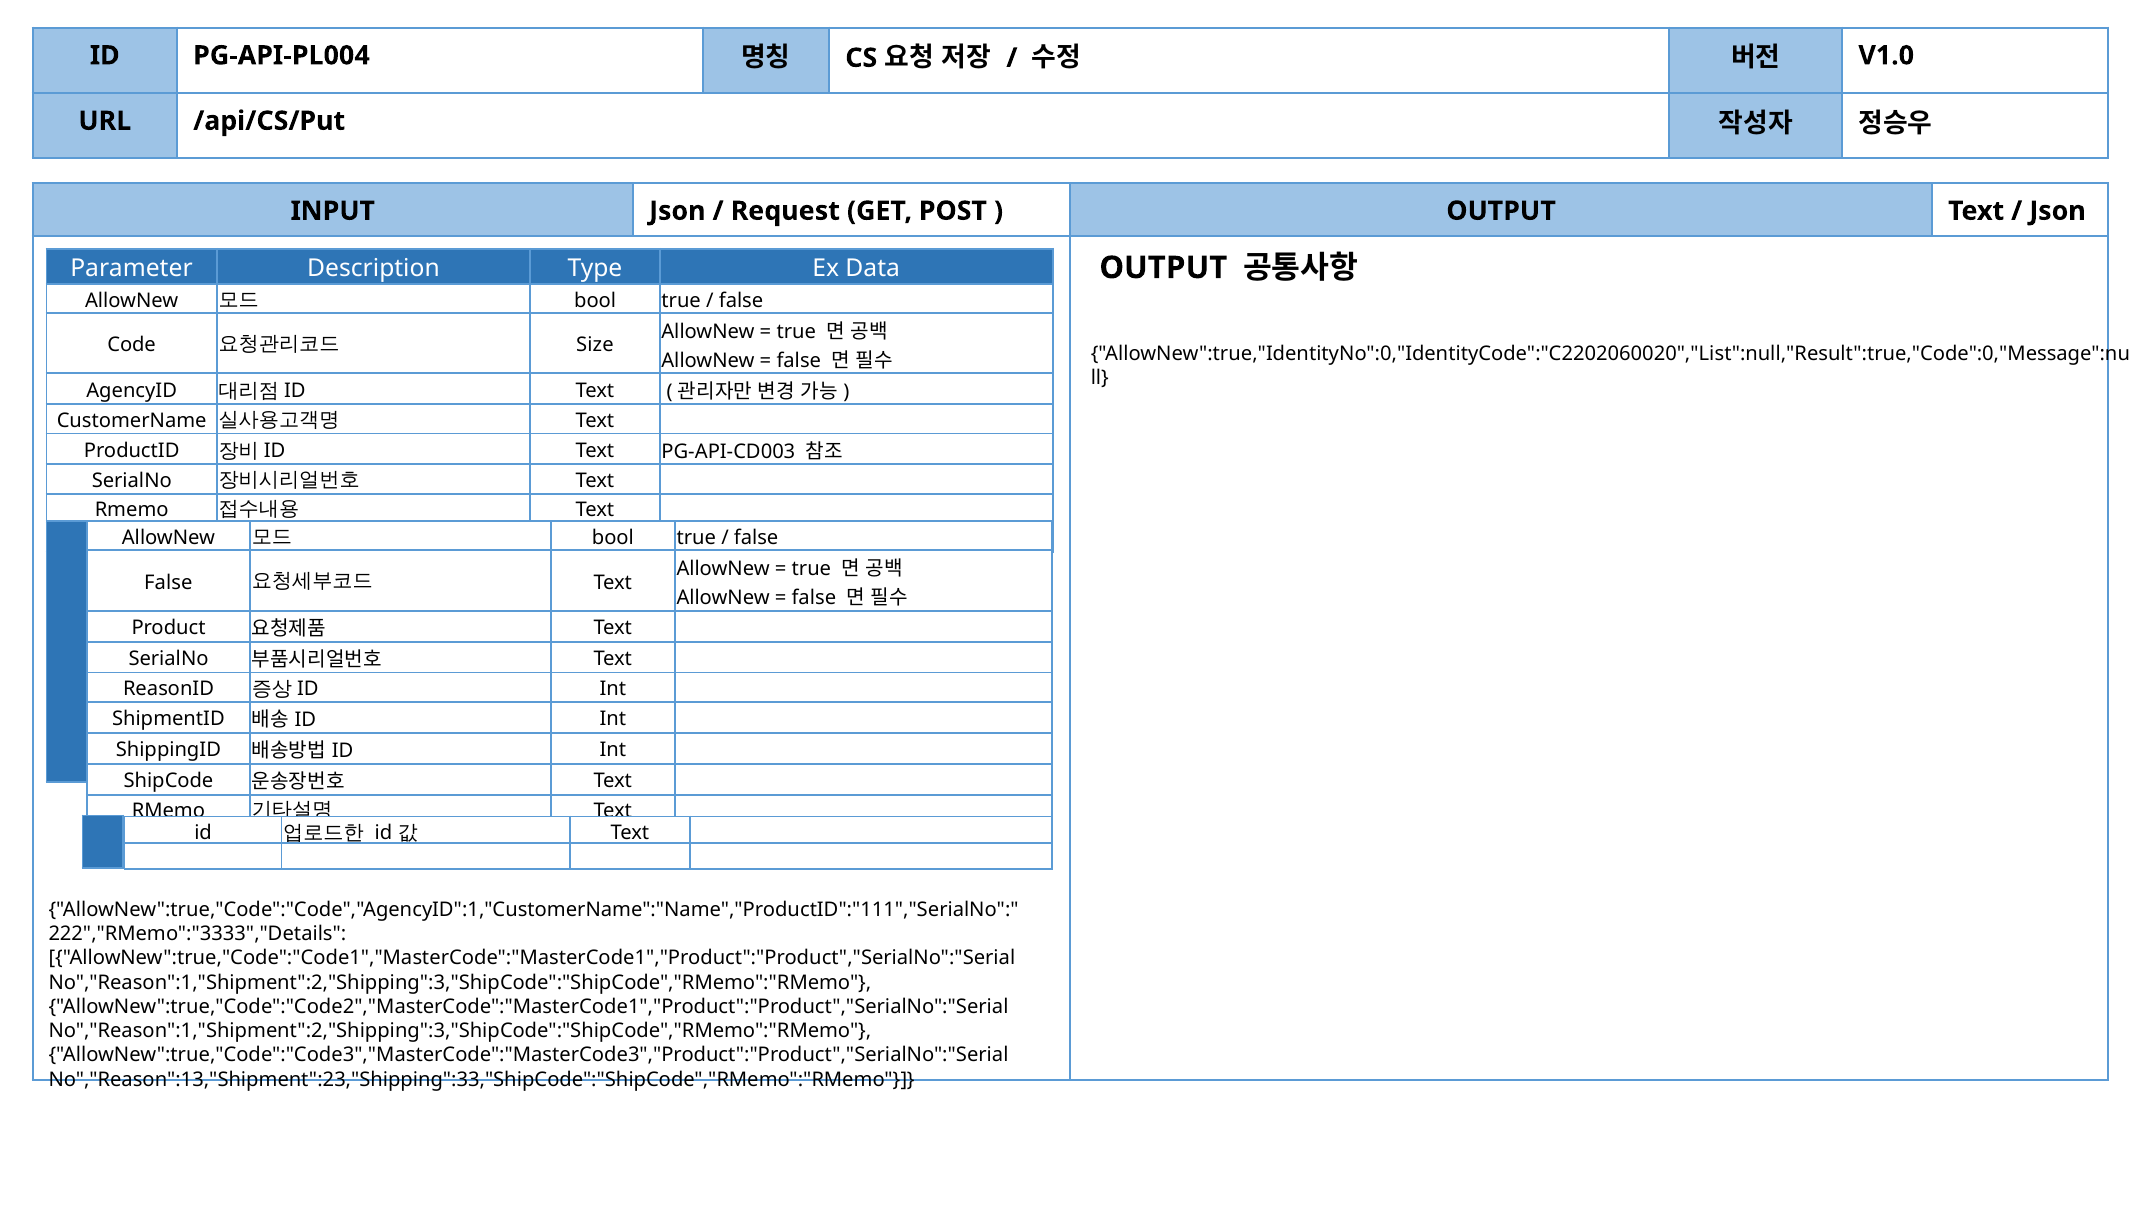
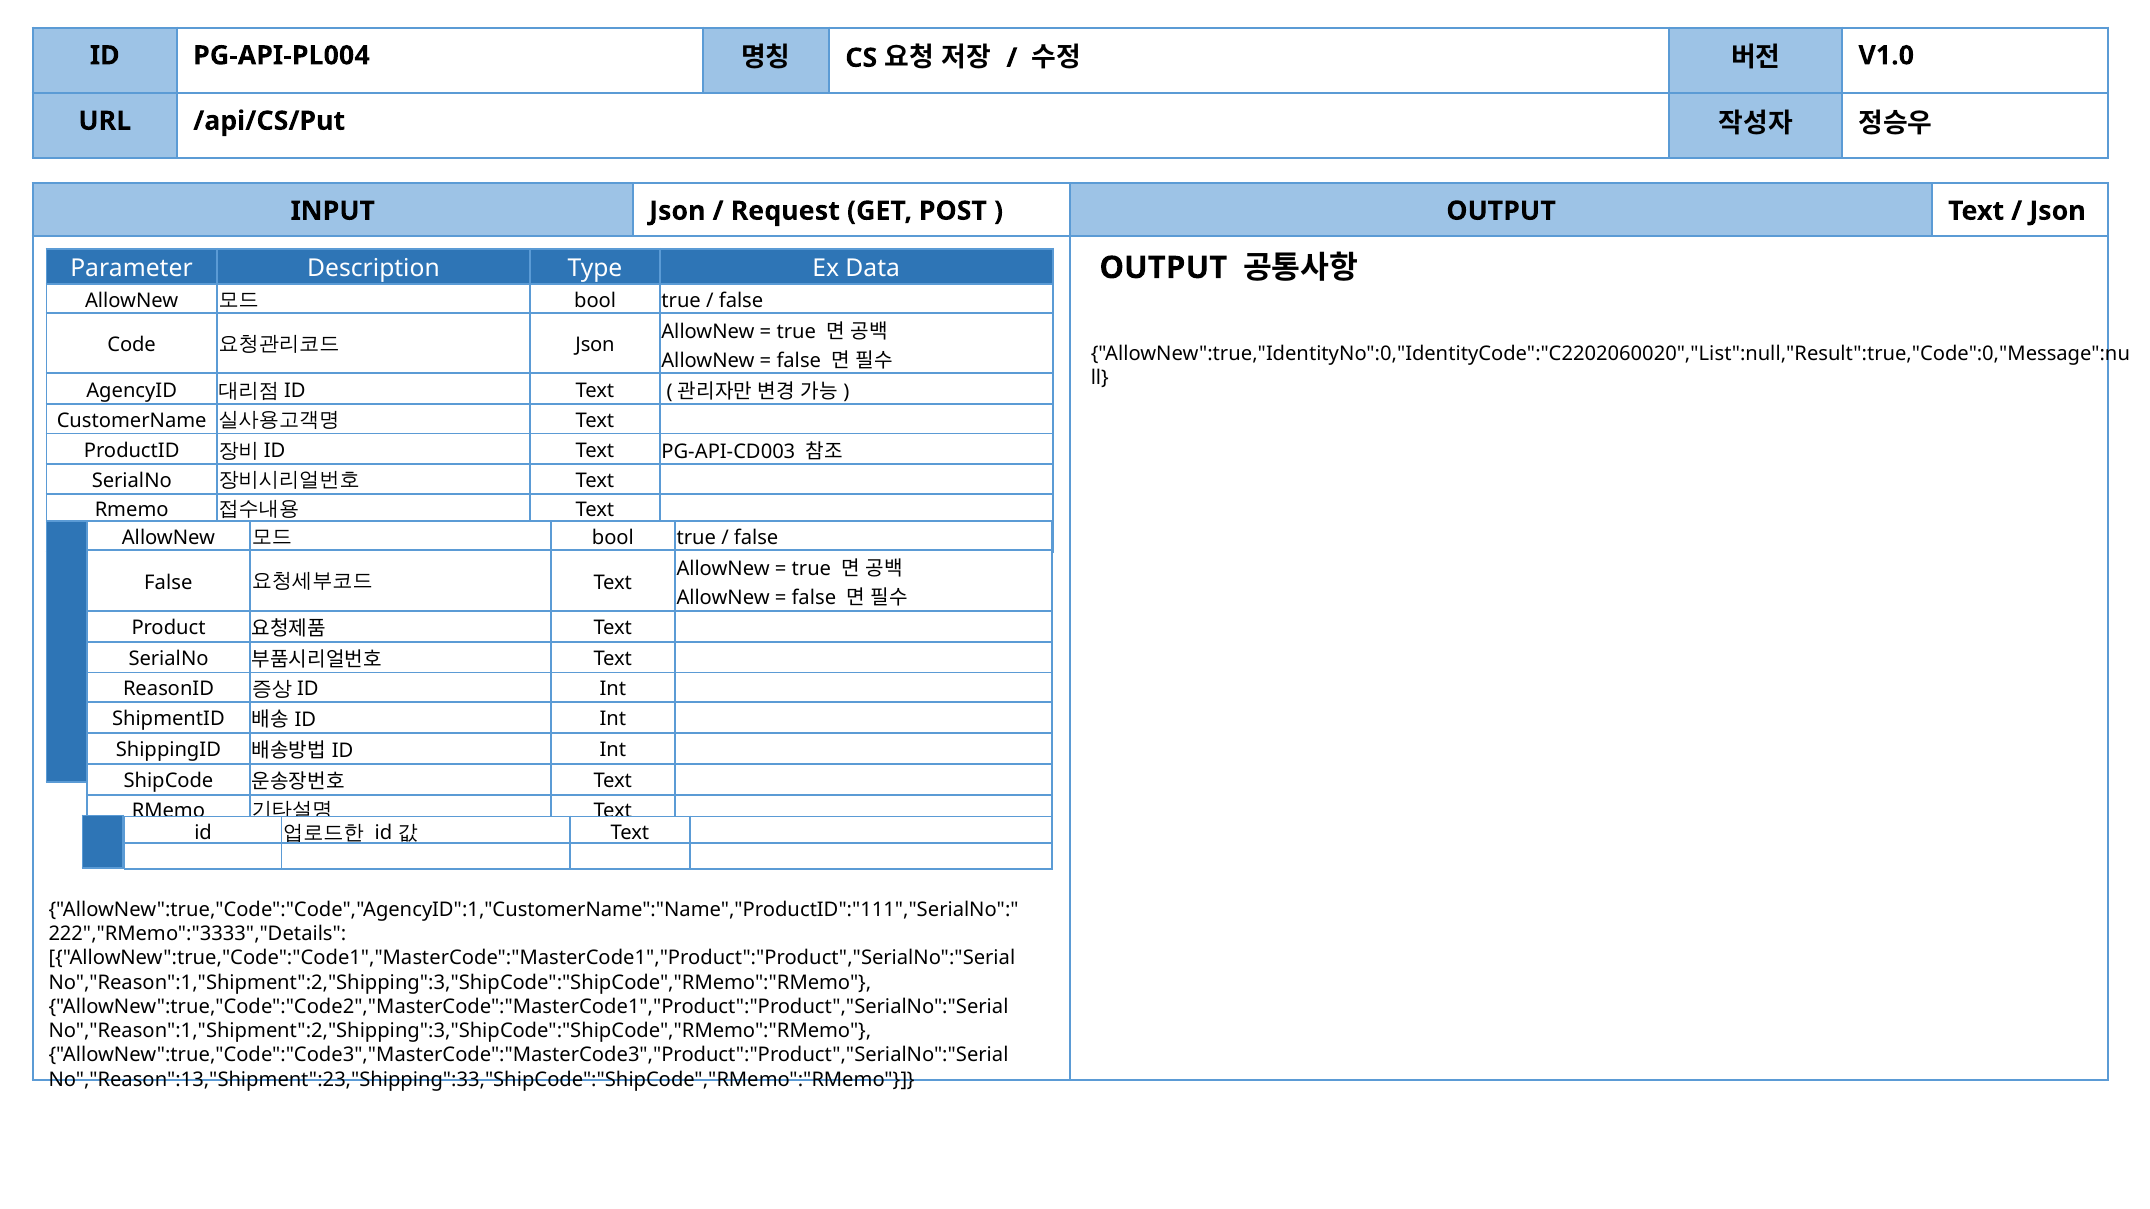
Size: Size -> Json (595, 345)
